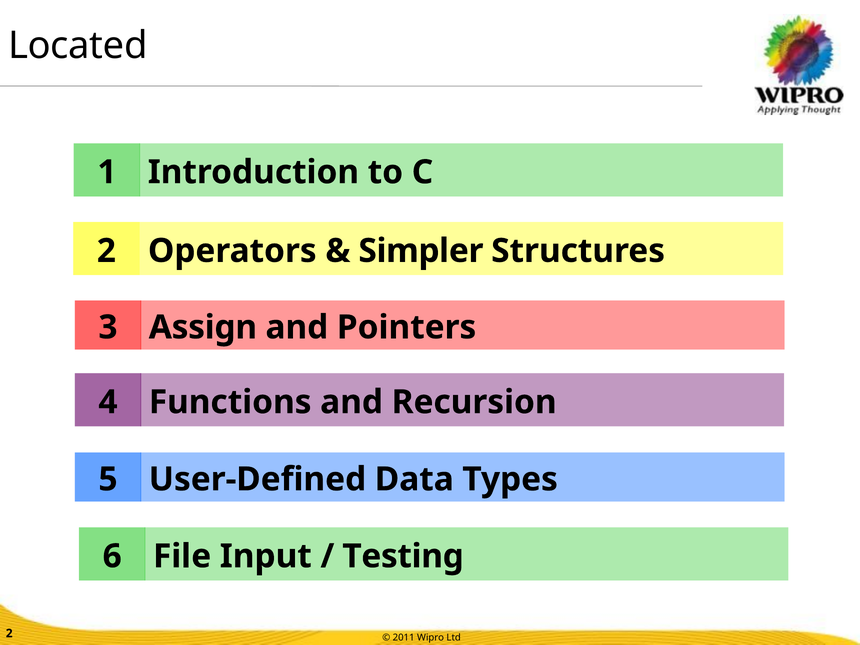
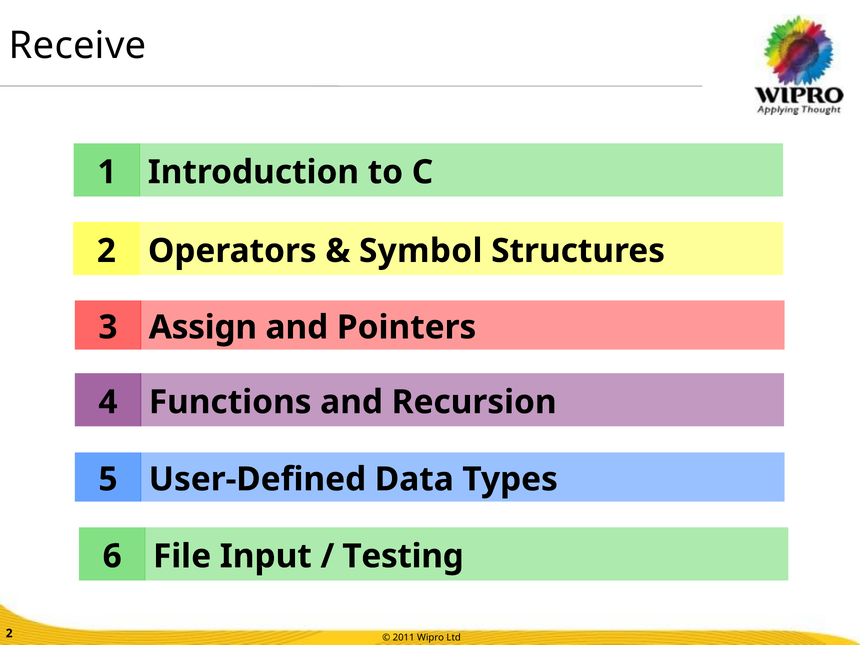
Located: Located -> Receive (77, 46)
Simpler: Simpler -> Symbol (421, 251)
